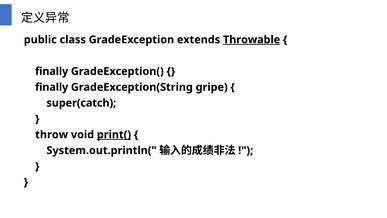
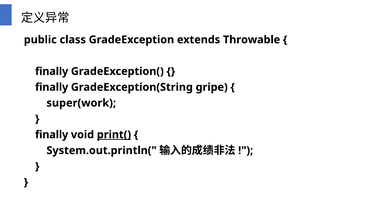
Throwable underline: present -> none (252, 40)
super(catch: super(catch -> super(work (81, 103)
throw: throw -> finally (52, 134)
